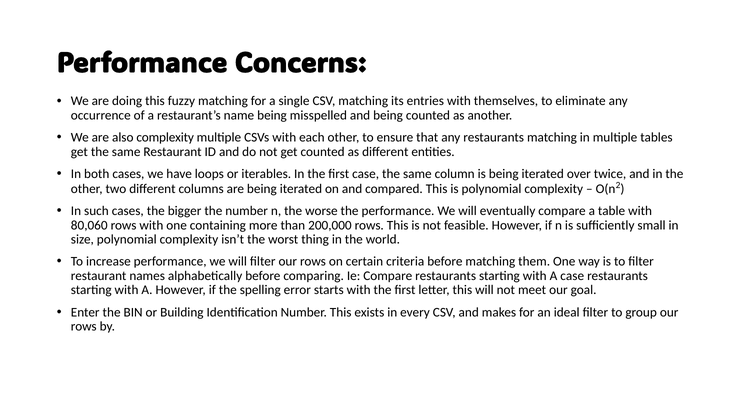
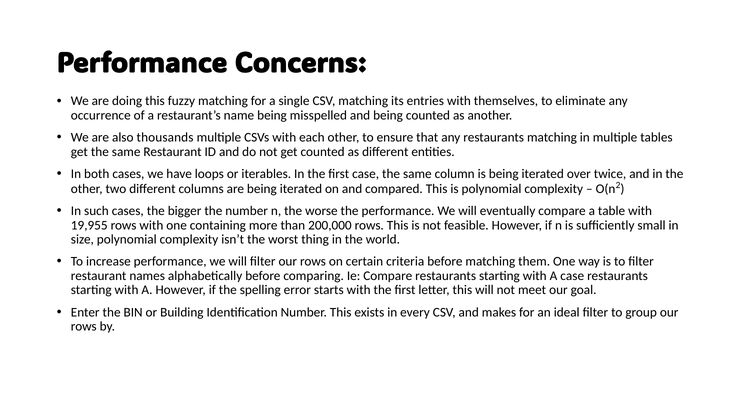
also complexity: complexity -> thousands (165, 137)
80,060: 80,060 -> 19,955 (89, 225)
